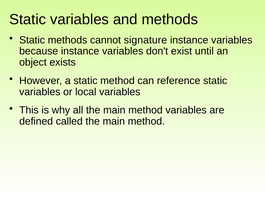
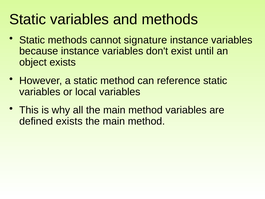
defined called: called -> exists (69, 121)
